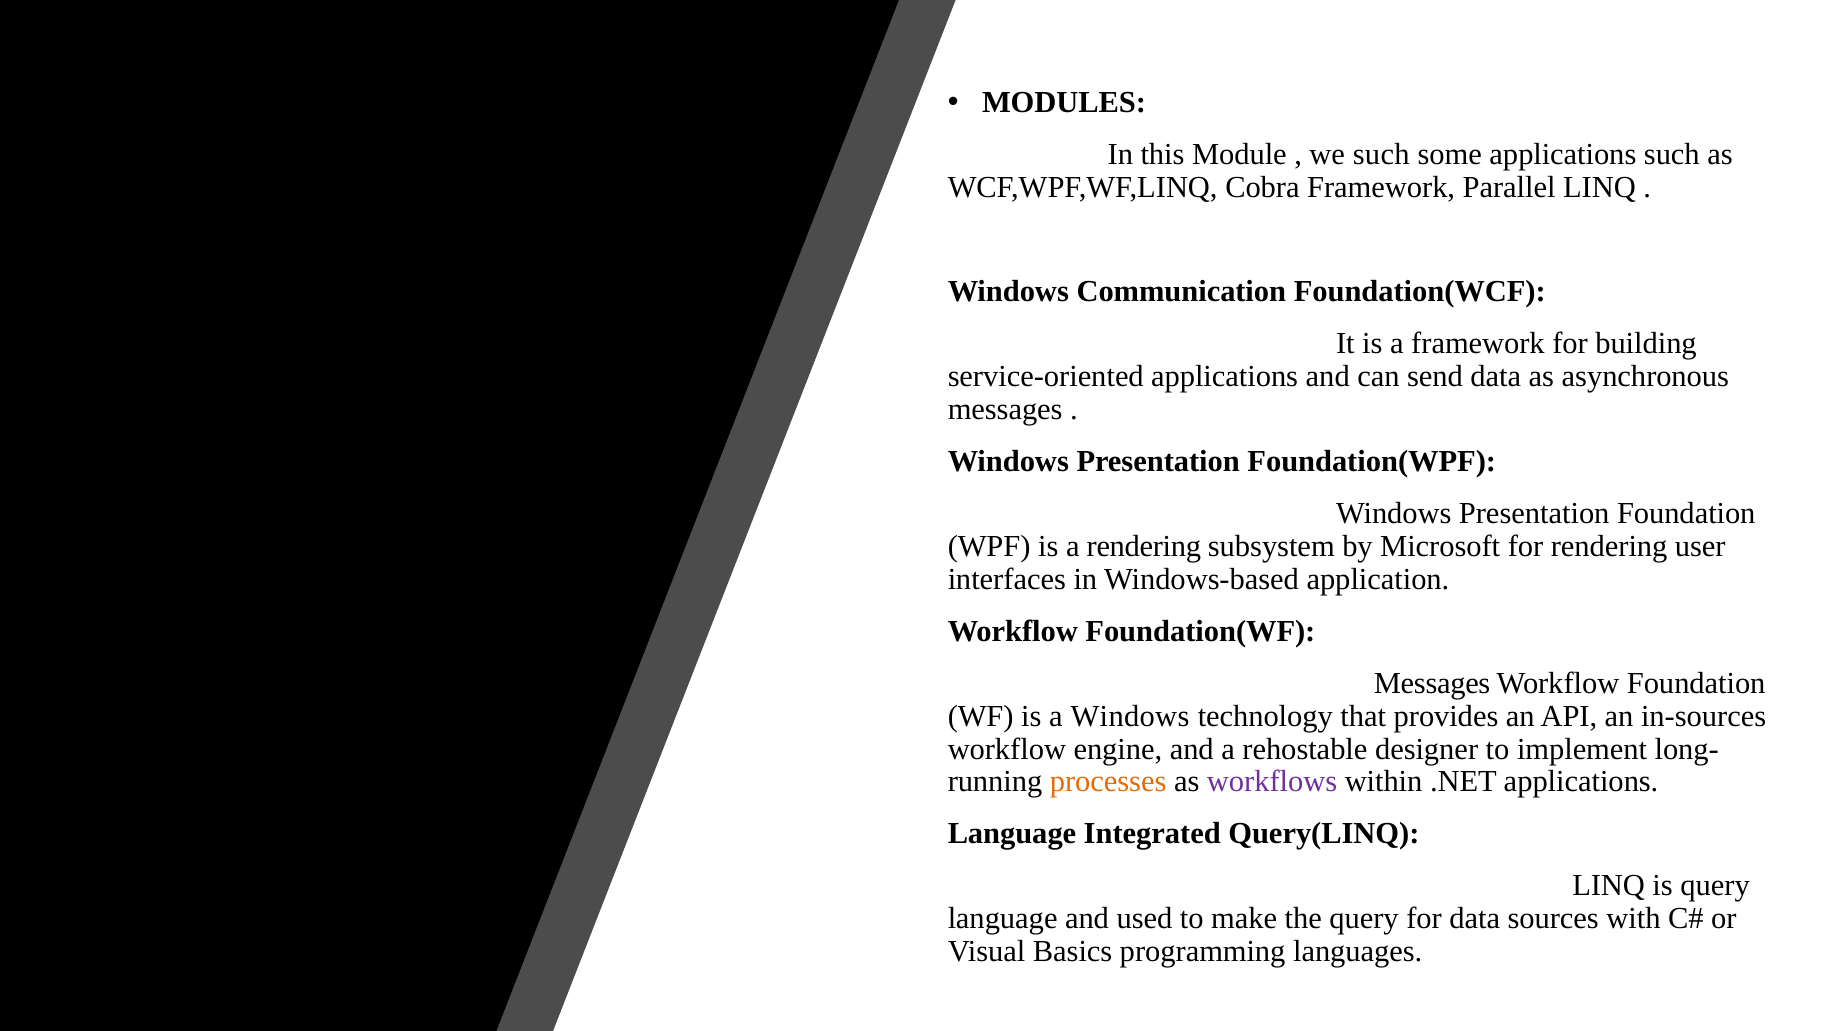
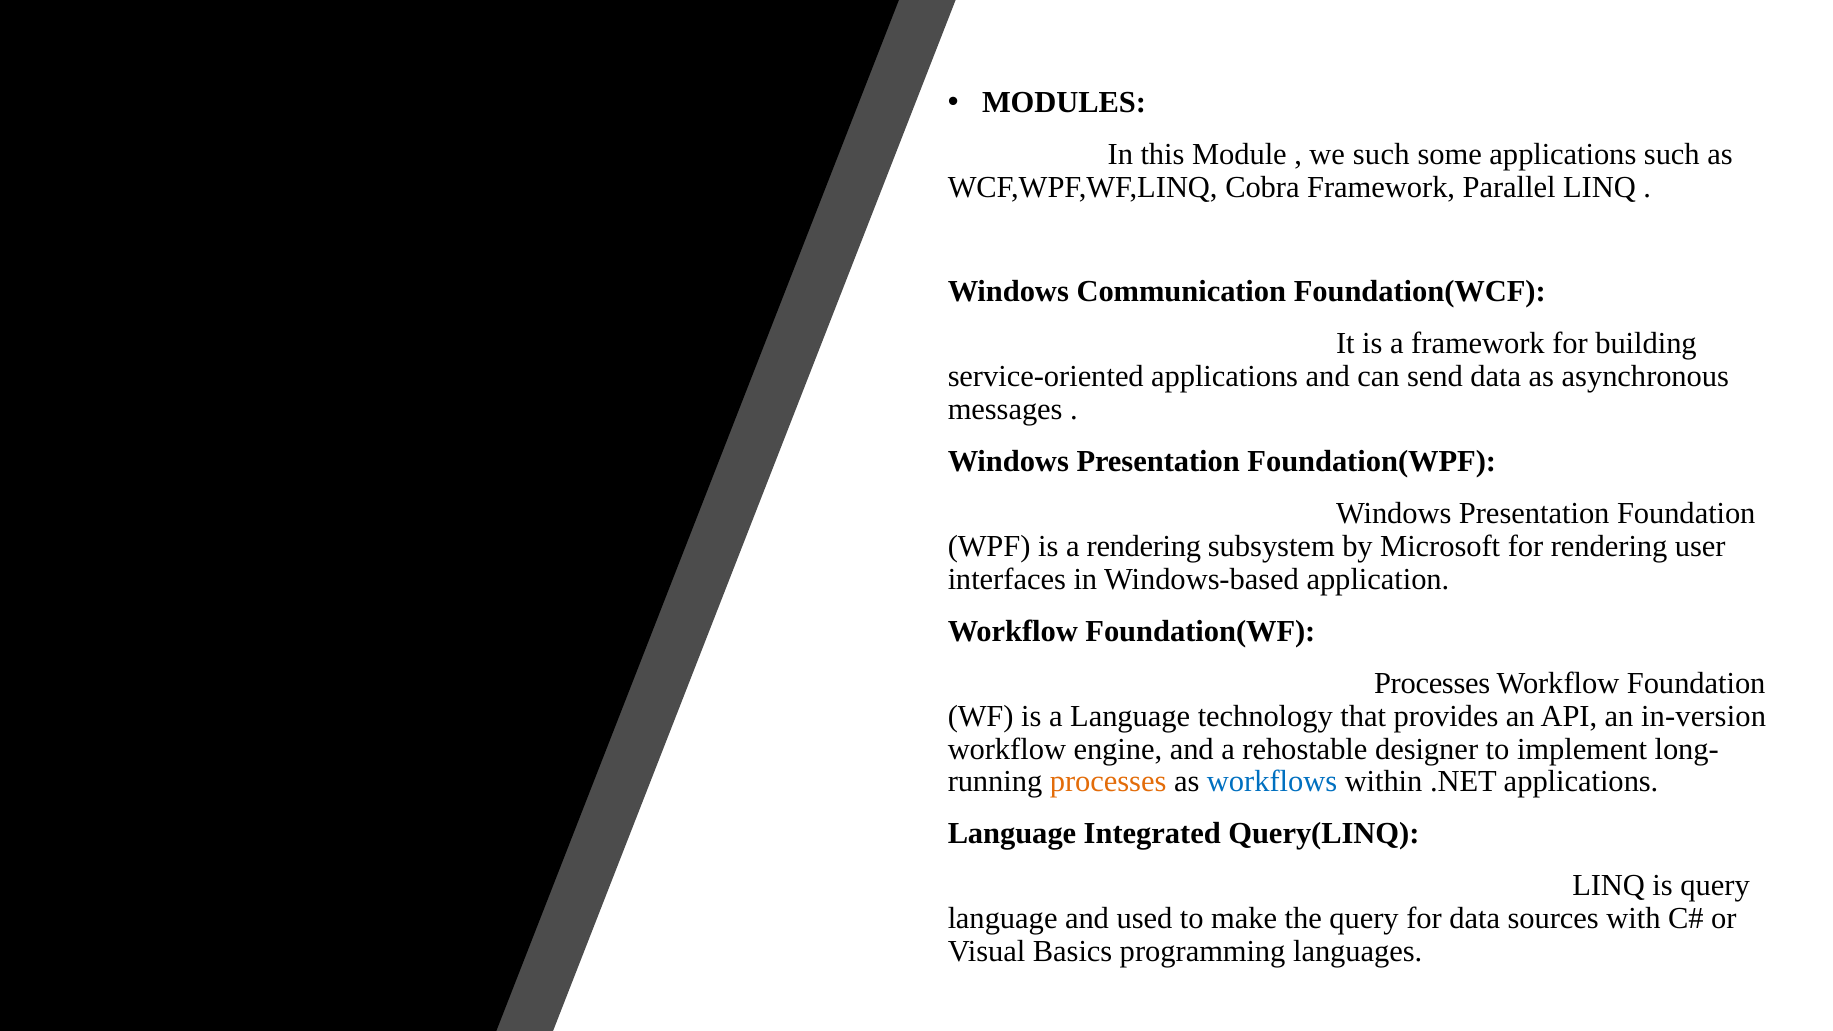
Messages: Messages -> Processes (1432, 683)
a Windows: Windows -> Language (1130, 716)
in-sources: in-sources -> in-version (1704, 716)
workflows colour: purple -> blue (1272, 782)
